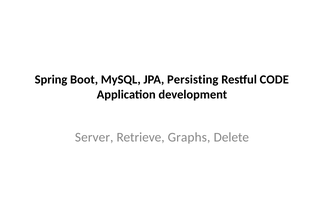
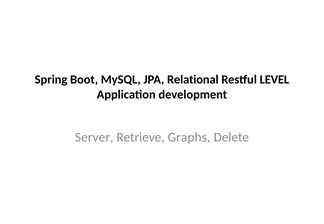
Persisting: Persisting -> Relational (193, 80)
CODE: CODE -> LEVEL (274, 80)
